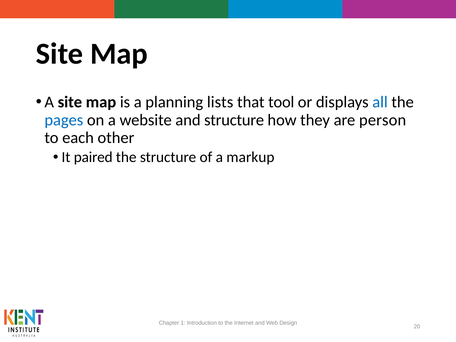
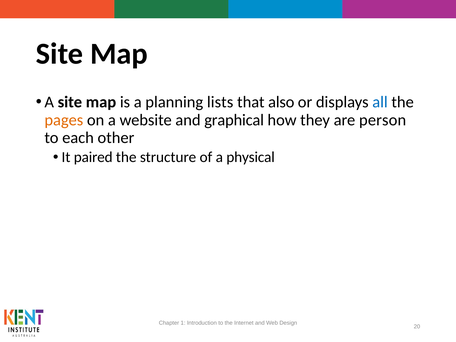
tool: tool -> also (281, 102)
pages colour: blue -> orange (64, 120)
and structure: structure -> graphical (234, 120)
markup: markup -> physical (251, 157)
